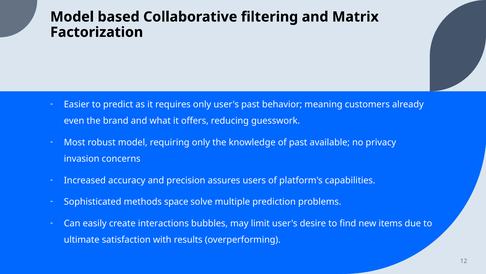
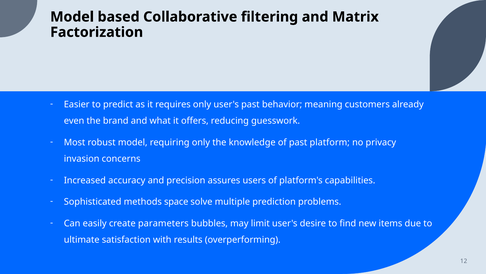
available: available -> platform (330, 142)
interactions: interactions -> parameters (163, 223)
